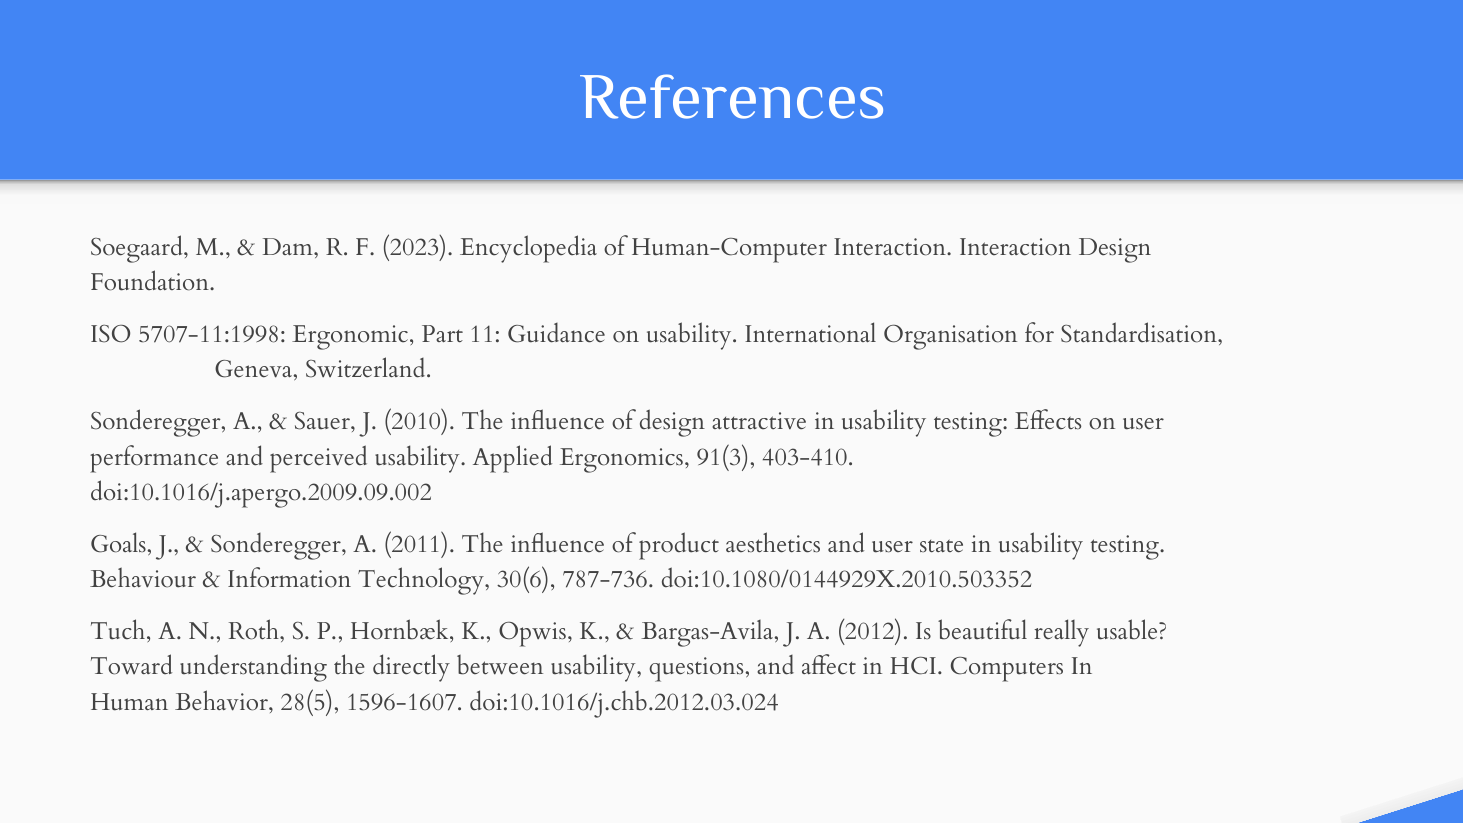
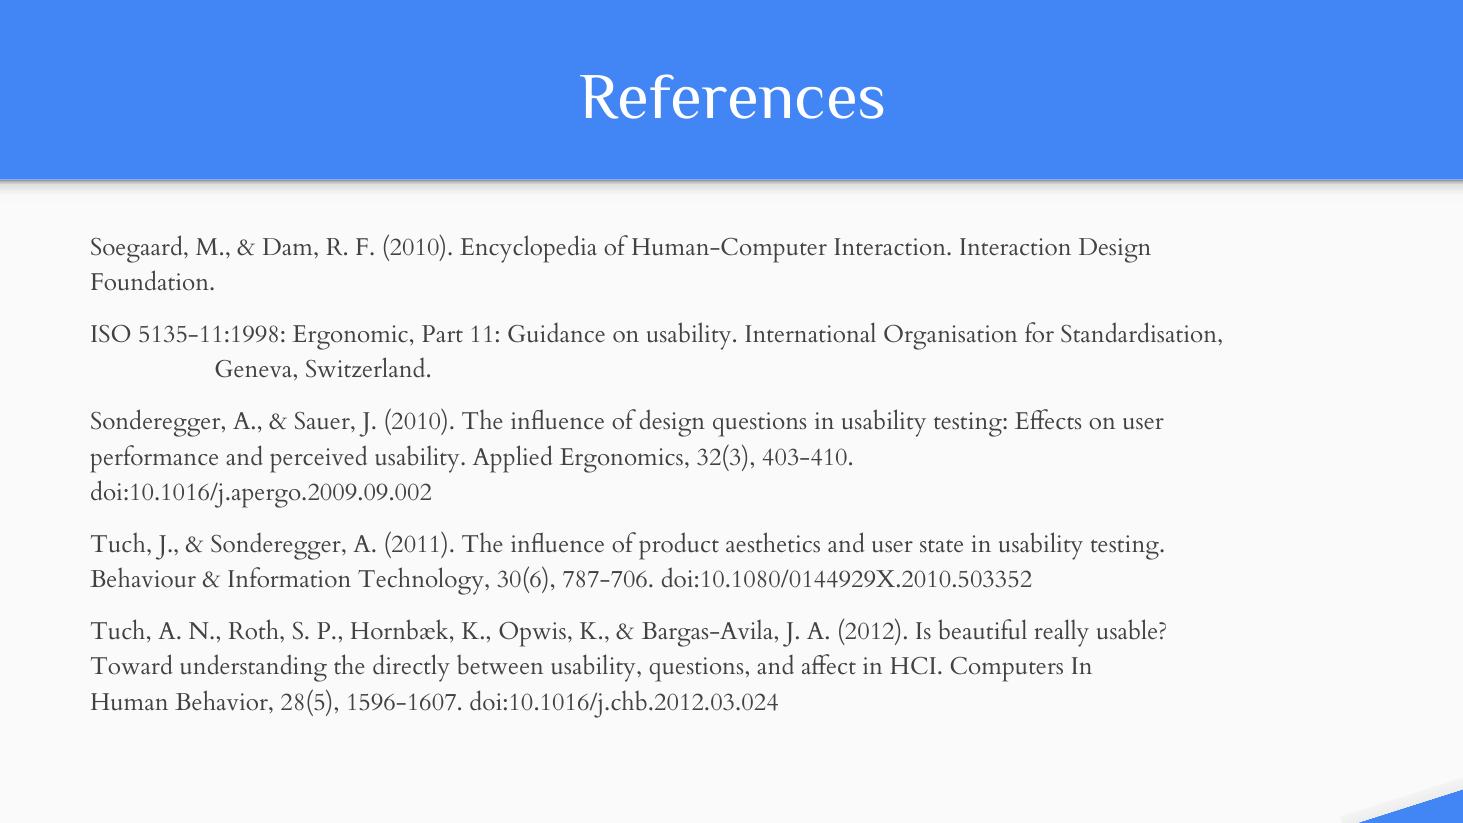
F 2023: 2023 -> 2010 (418, 247)
5707-11:1998: 5707-11:1998 -> 5135-11:1998 (212, 334)
design attractive: attractive -> questions (760, 422)
91(3: 91(3 -> 32(3 (726, 457)
Goals: Goals -> Tuch (121, 544)
787-736: 787-736 -> 787-706 (608, 579)
